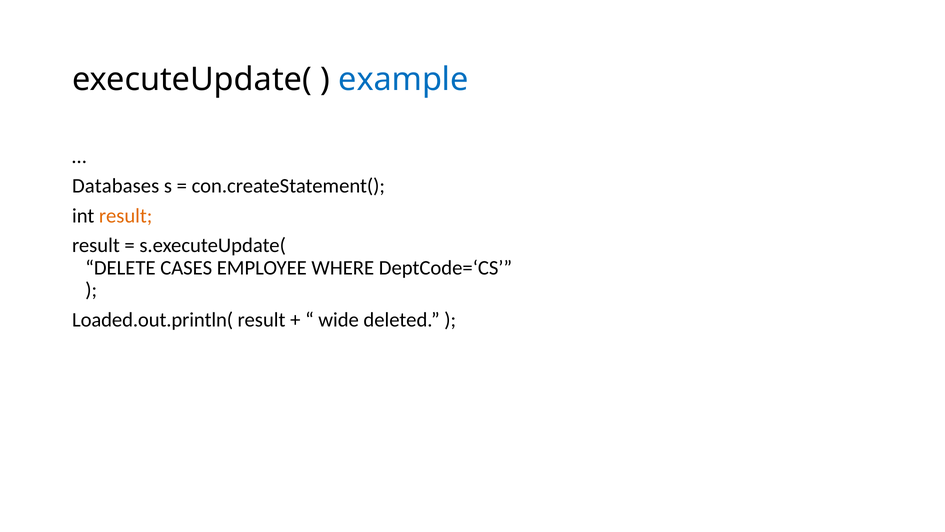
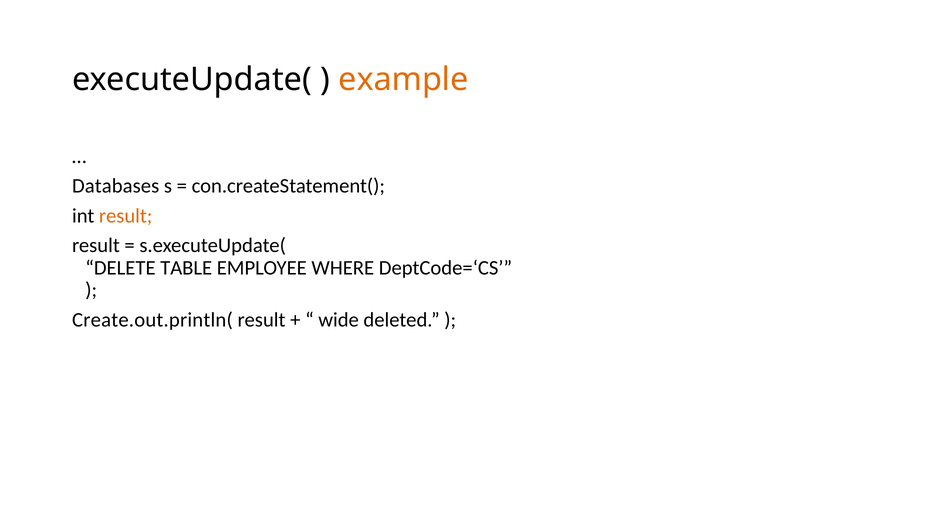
example colour: blue -> orange (403, 79)
CASES: CASES -> TABLE (186, 268)
Loaded.out.println(: Loaded.out.println( -> Create.out.println( (152, 320)
